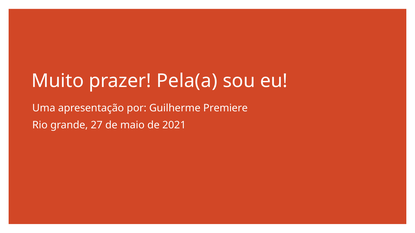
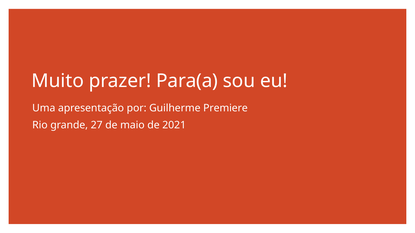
Pela(a: Pela(a -> Para(a (187, 81)
